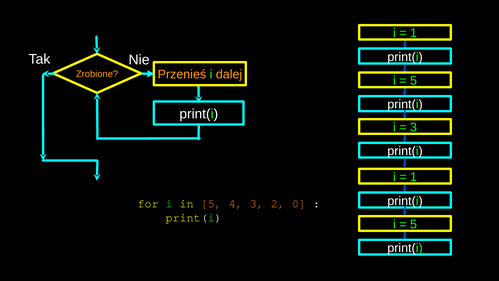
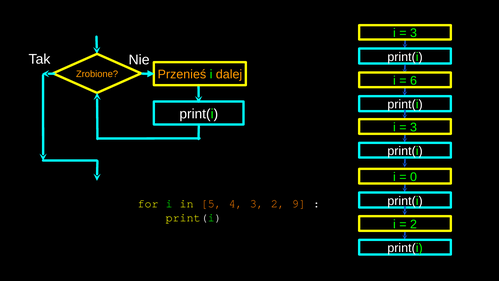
1: 1 -> 3 (413, 33)
5: 5 -> 6 (413, 81)
1: 1 -> 0 (413, 177)
0: 0 -> 9 (299, 203)
5: 5 -> 2 (413, 224)
